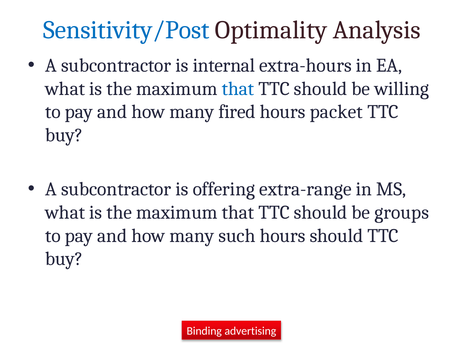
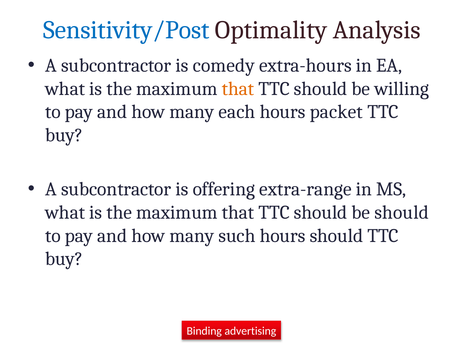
internal: internal -> comedy (224, 66)
that colour: blue -> orange (238, 89)
fired: fired -> each (237, 112)
be groups: groups -> should (402, 212)
